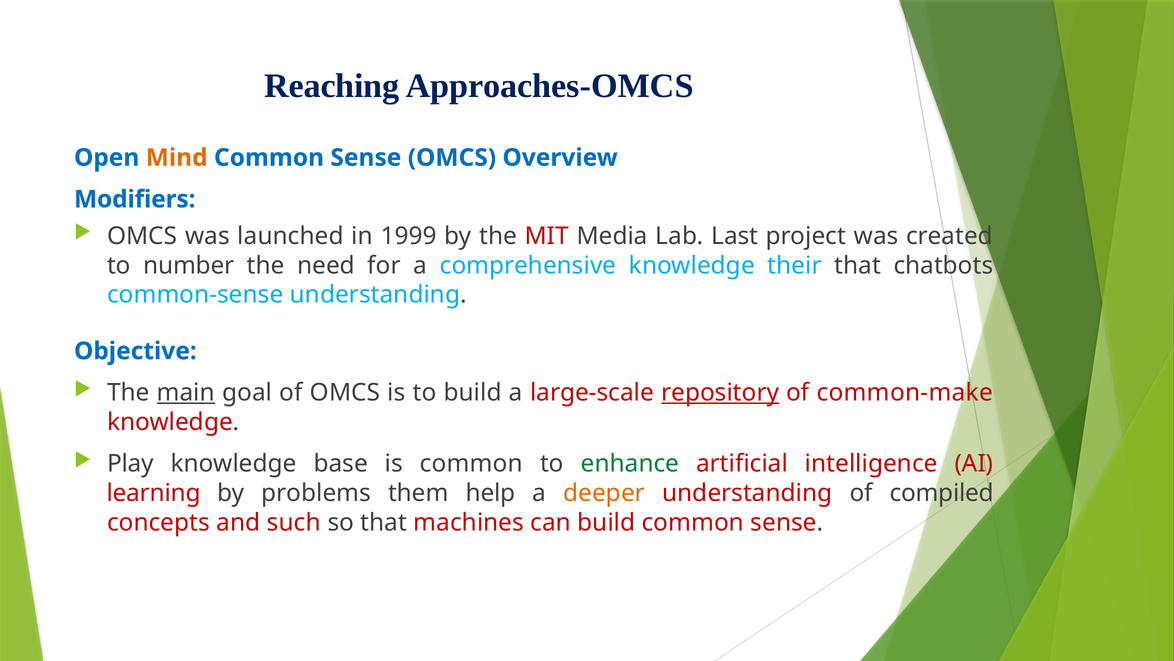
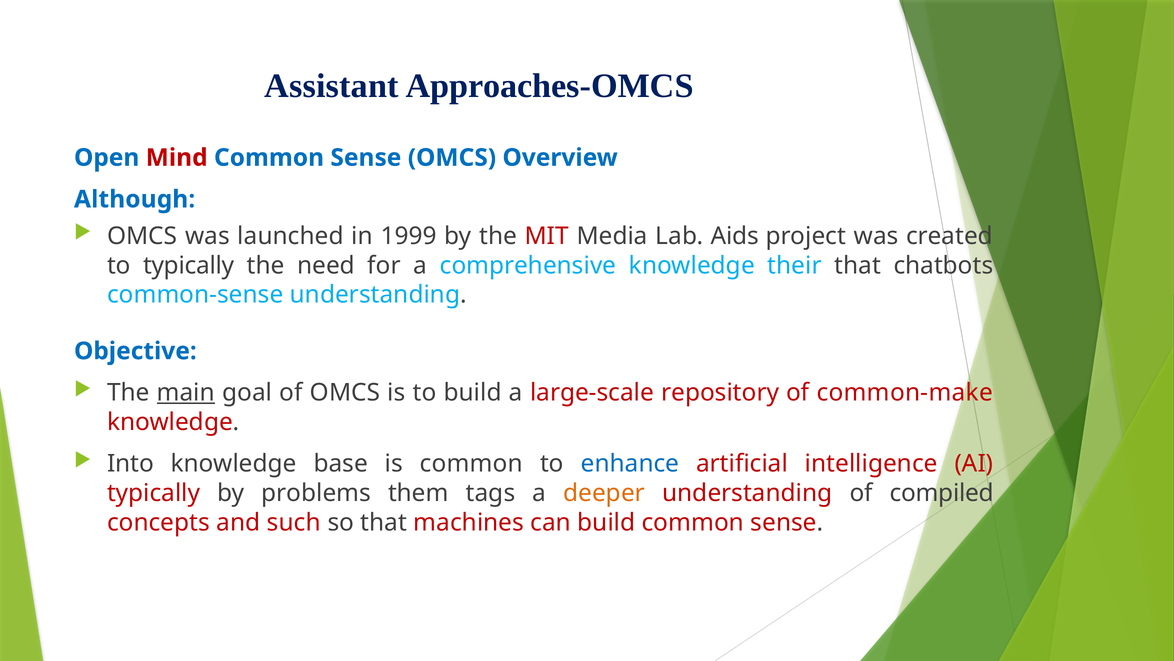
Reaching: Reaching -> Assistant (332, 86)
Mind colour: orange -> red (177, 158)
Modifiers: Modifiers -> Although (135, 199)
Last: Last -> Aids (735, 236)
to number: number -> typically (189, 265)
repository underline: present -> none (720, 392)
Play: Play -> Into (130, 463)
enhance colour: green -> blue (630, 463)
learning: learning -> typically (154, 493)
help: help -> tags (491, 493)
